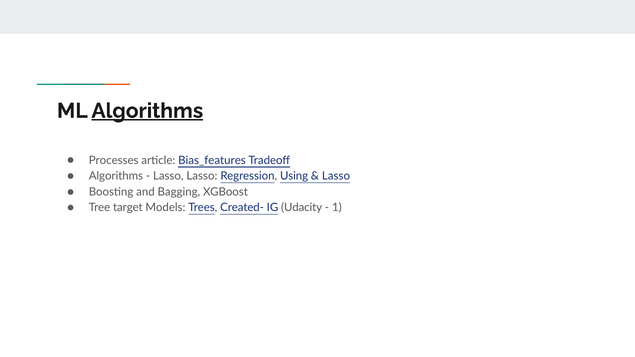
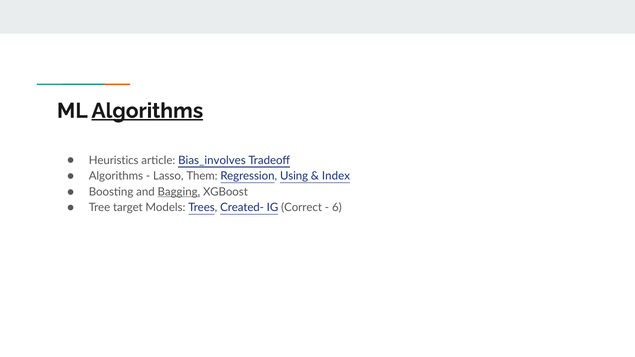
Processes: Processes -> Heuristics (114, 160)
Bias_features: Bias_features -> Bias_involves (212, 160)
Lasso Lasso: Lasso -> Them (202, 176)
Lasso: Lasso -> Index (336, 176)
Bagging underline: none -> present (179, 192)
Udacity: Udacity -> Correct (302, 208)
1: 1 -> 6 (337, 208)
